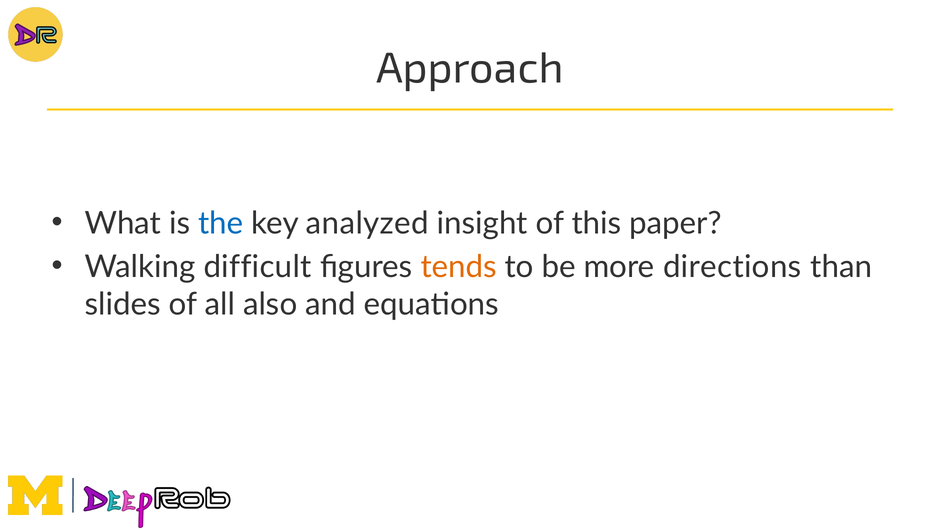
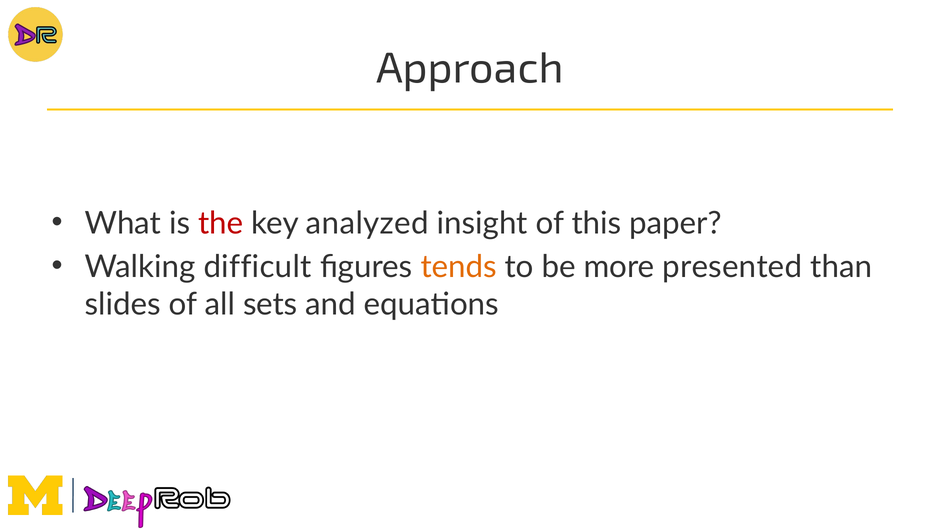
the colour: blue -> red (221, 223)
directions: directions -> presented (732, 267)
also: also -> sets (270, 304)
